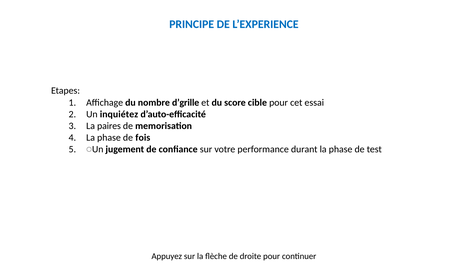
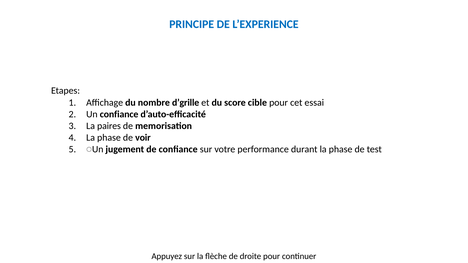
Un inquiétez: inquiétez -> confiance (119, 114)
fois: fois -> voir (143, 138)
